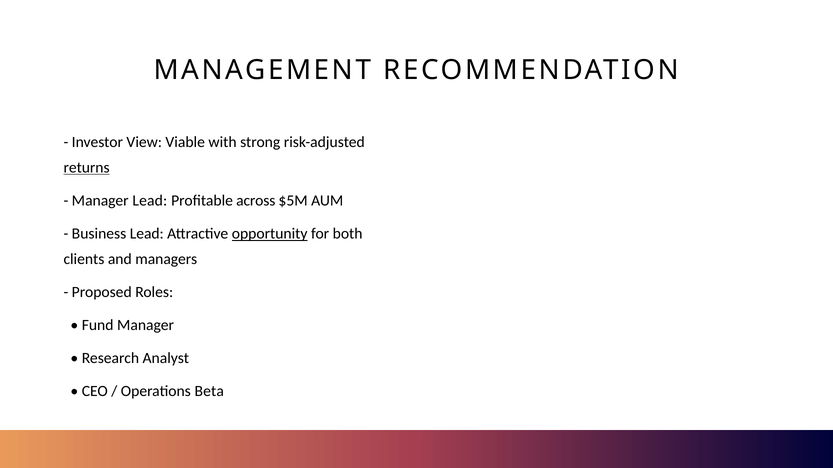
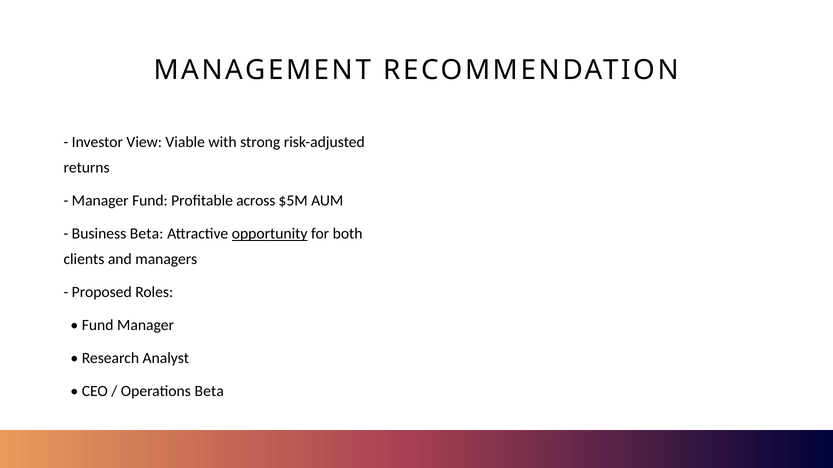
returns underline: present -> none (87, 168)
Manager Lead: Lead -> Fund (150, 201)
Business Lead: Lead -> Beta (147, 234)
